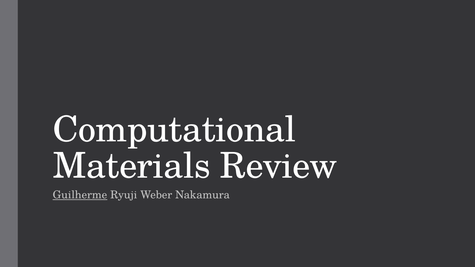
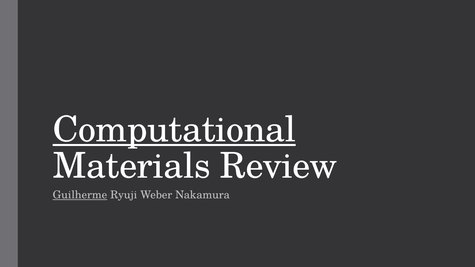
Computational underline: none -> present (174, 130)
